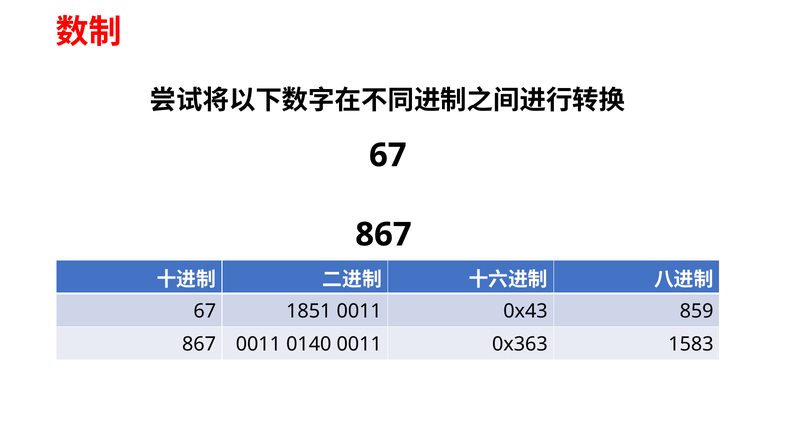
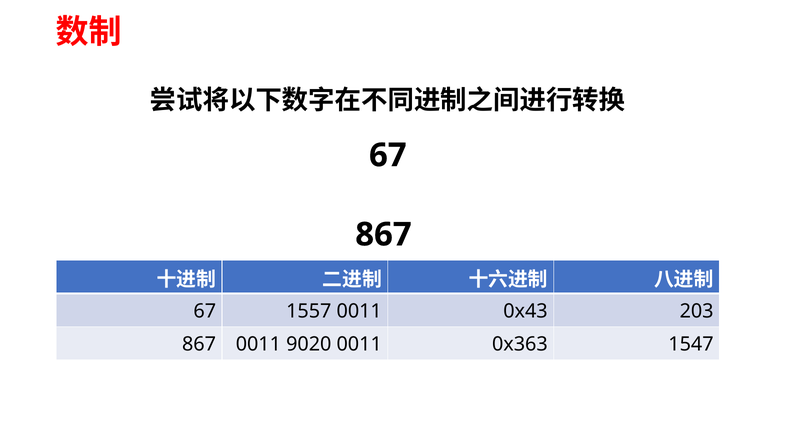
1851: 1851 -> 1557 (309, 311)
859: 859 -> 203 (697, 311)
0140: 0140 -> 9020 (309, 344)
1583: 1583 -> 1547 (691, 344)
